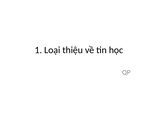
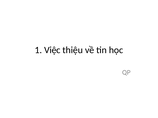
Loại: Loại -> Việc (52, 50)
